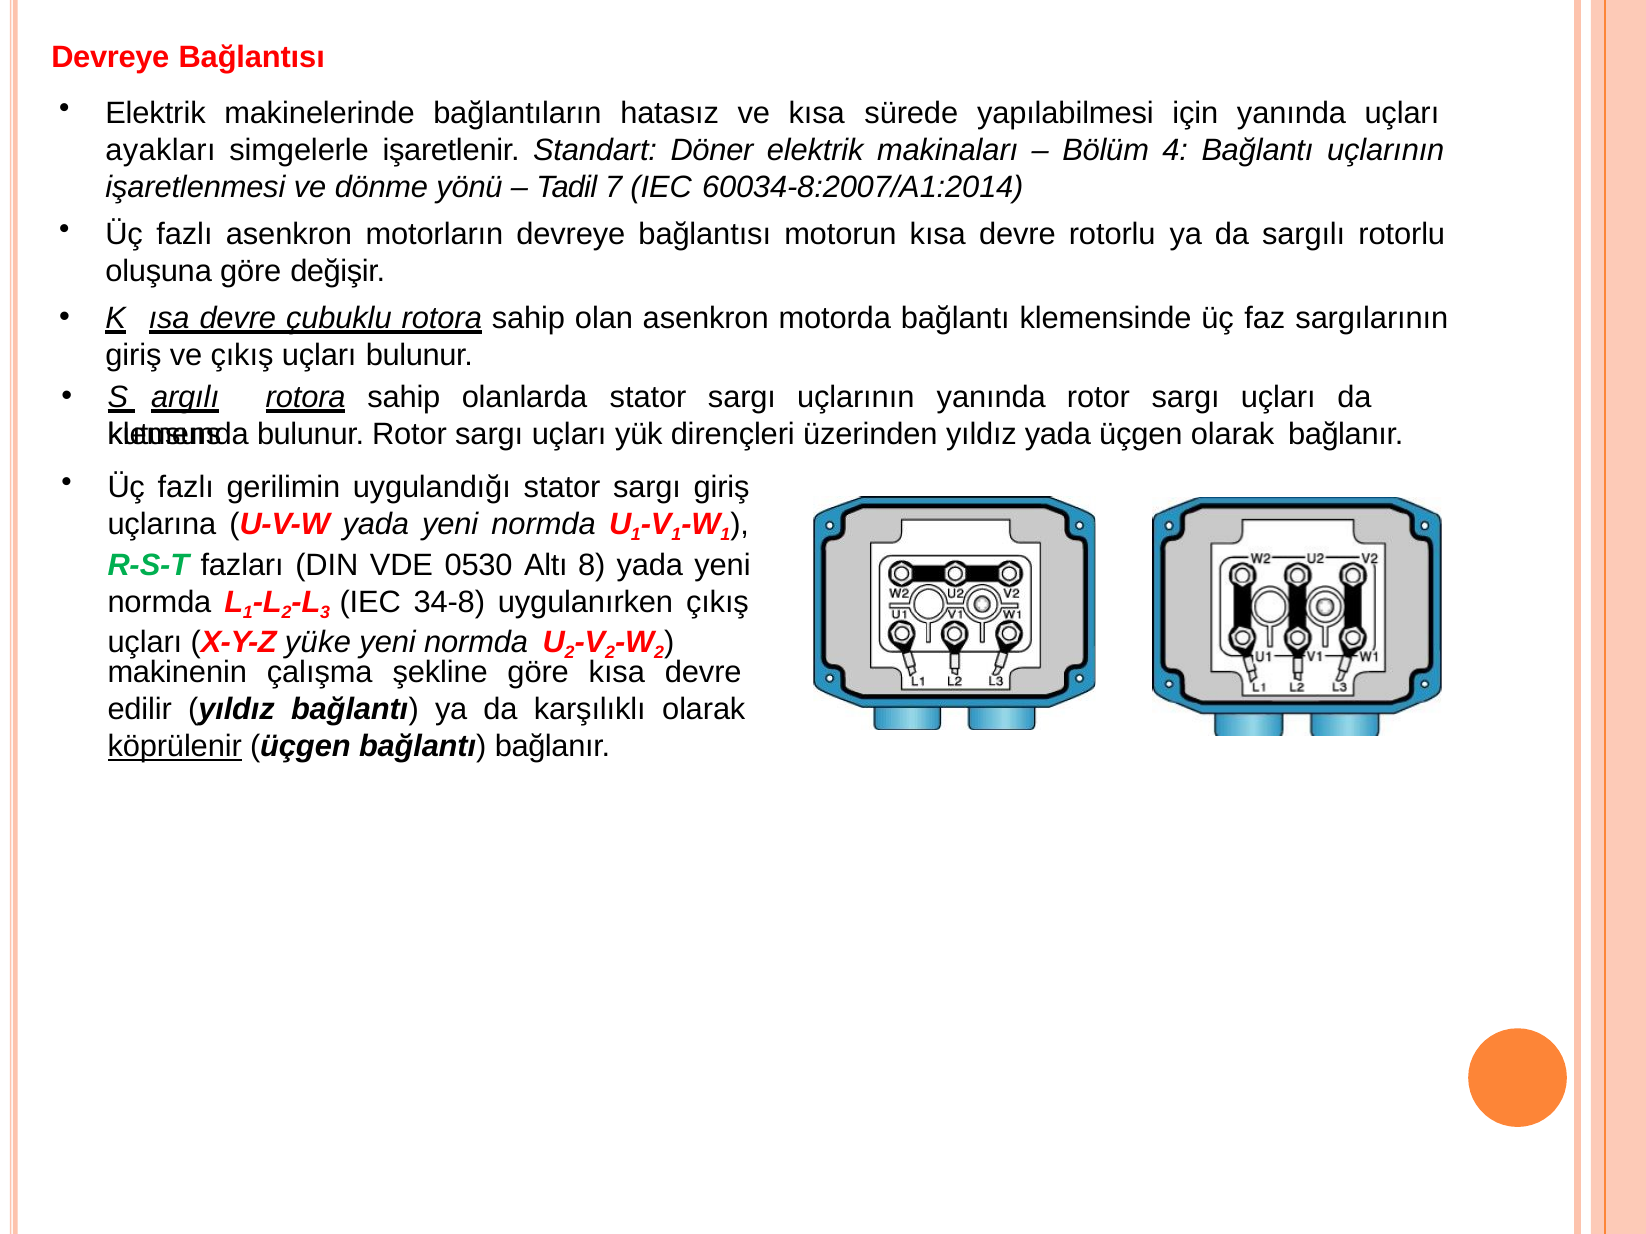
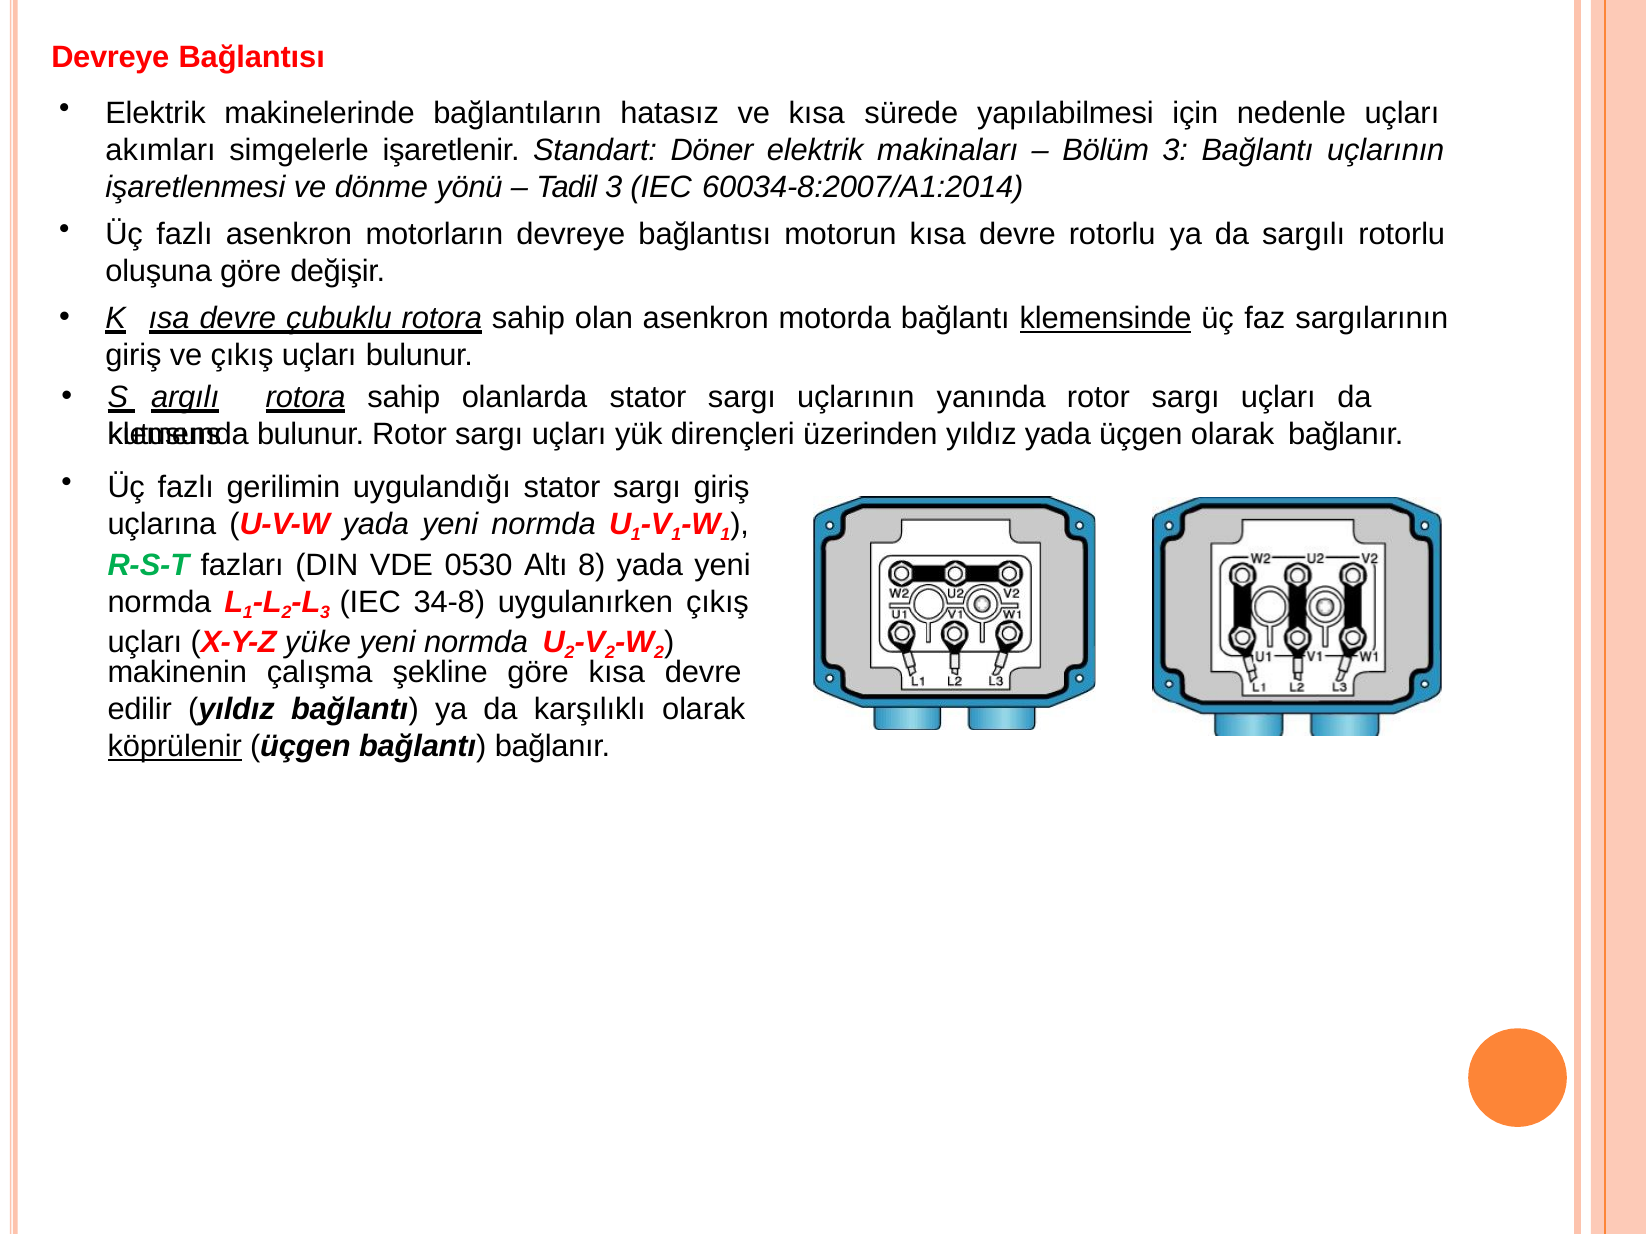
için yanında: yanında -> nedenle (1291, 113)
ayakları: ayakları -> akımları (161, 150)
Bölüm 4: 4 -> 3 (1175, 150)
Tadil 7: 7 -> 3 (614, 187)
klemensinde underline: none -> present (1106, 319)
